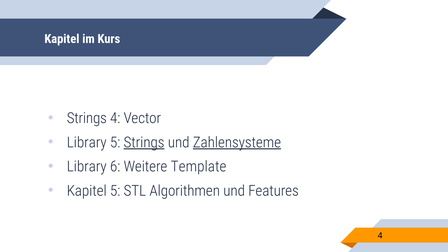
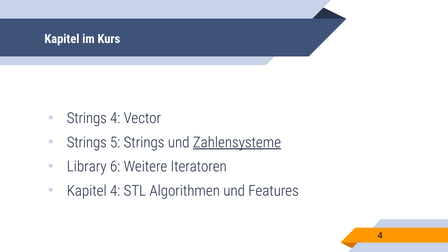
Library: Library -> Strings (87, 143)
Strings underline: present -> none (144, 143)
Template: Template -> Iteratoren (199, 167)
Kapitel 5: 5 -> 4 (115, 191)
